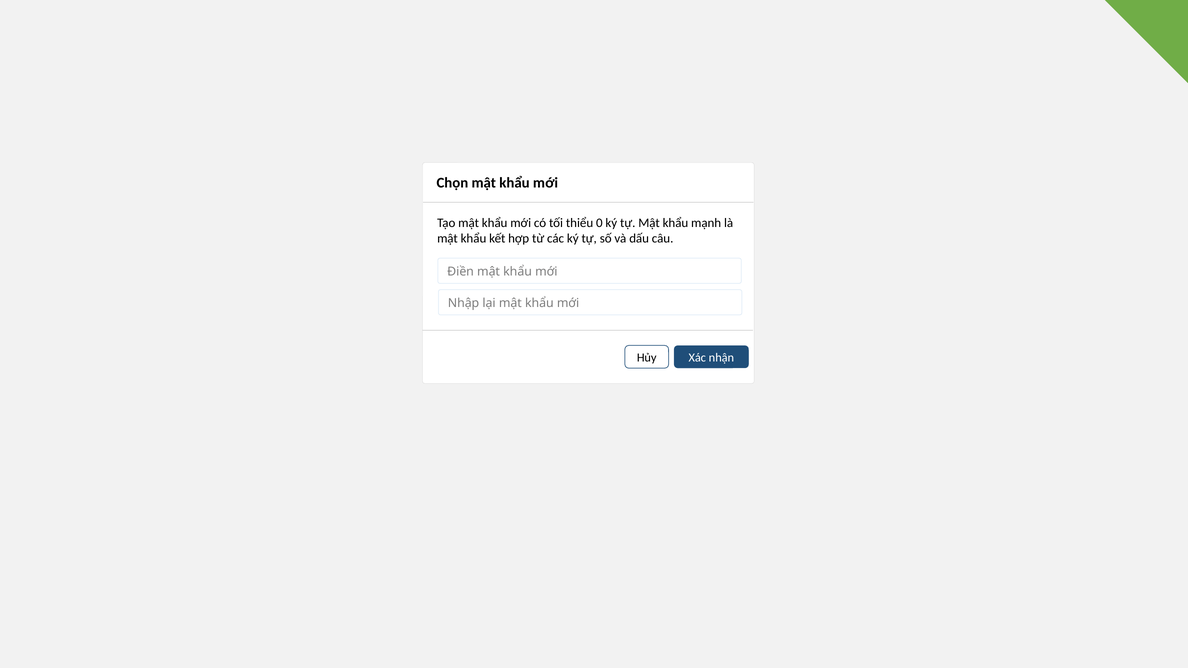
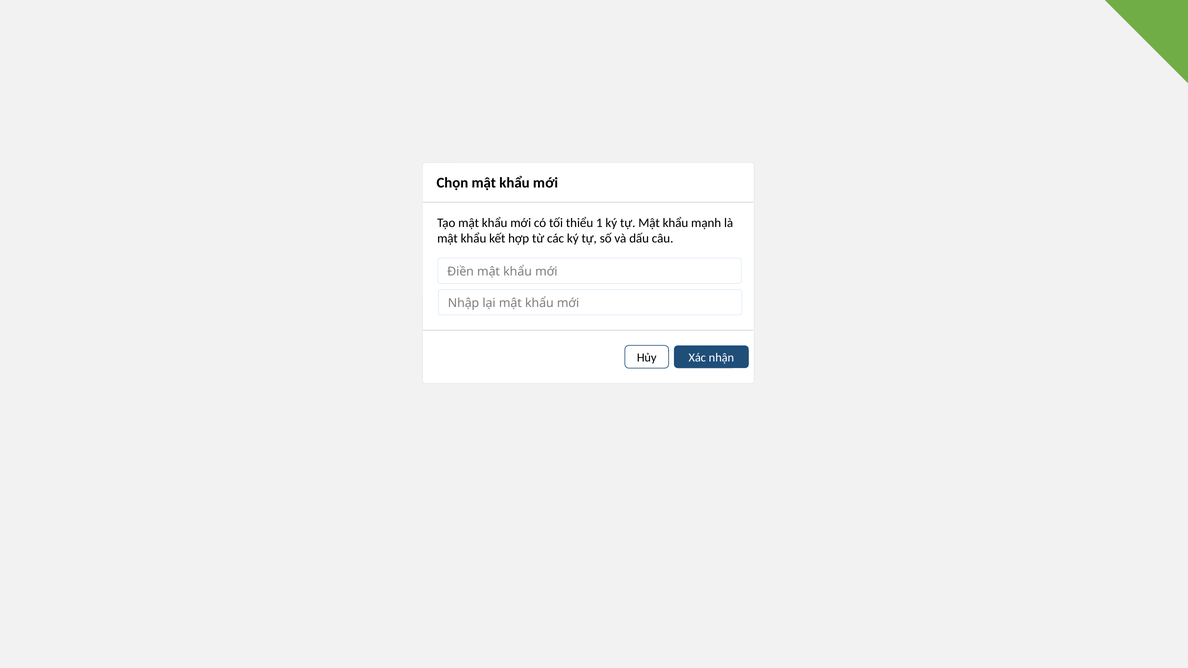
0: 0 -> 1 (599, 223)
